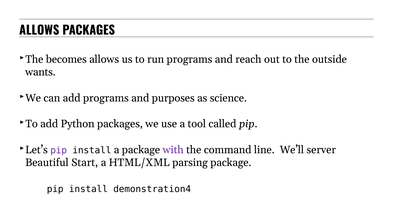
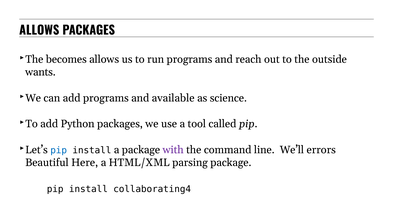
purposes: purposes -> available (173, 98)
pip colour: purple -> blue (59, 150)
server: server -> errors (321, 149)
Start: Start -> Here (85, 162)
demonstration4: demonstration4 -> collaborating4 (152, 189)
